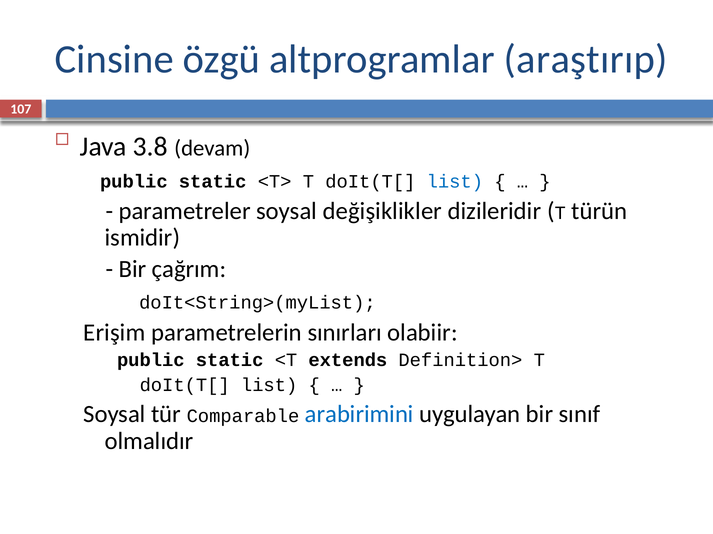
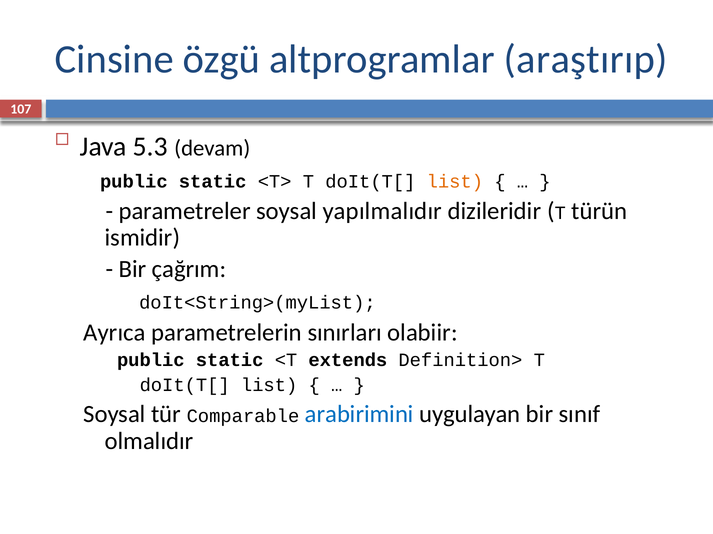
3.8: 3.8 -> 5.3 (150, 147)
list colour: blue -> orange (455, 182)
değişiklikler: değişiklikler -> yapılmalıdır (382, 211)
Erişim: Erişim -> Ayrıca (114, 333)
